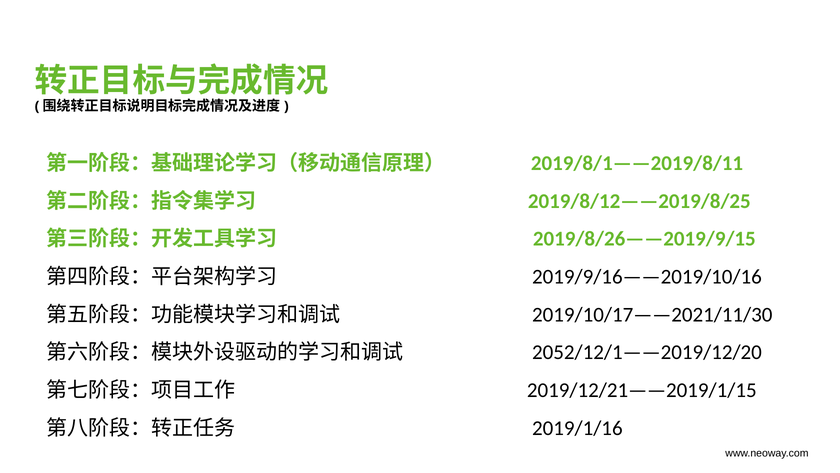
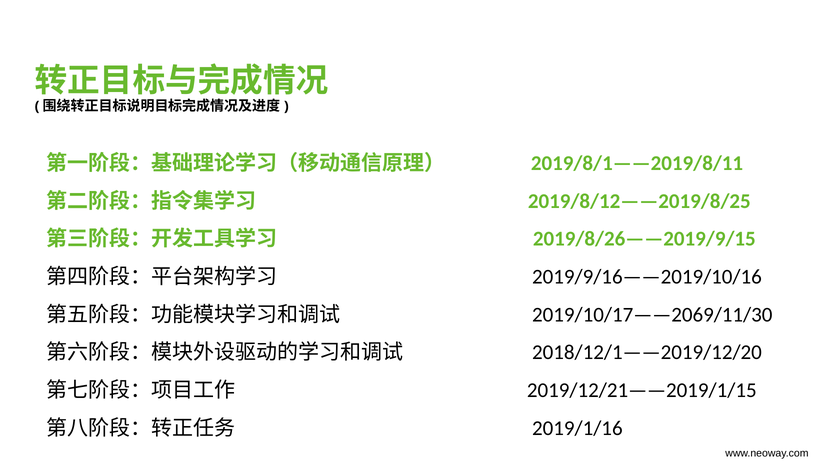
2019/10/17——2021/11/30: 2019/10/17——2021/11/30 -> 2019/10/17——2069/11/30 (652, 314)
2052/12/1——2019/12/20: 2052/12/1——2019/12/20 -> 2018/12/1——2019/12/20 (647, 352)
